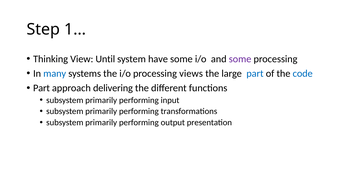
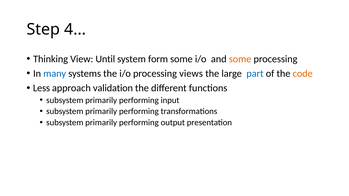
1…: 1… -> 4… (75, 29)
have: have -> form (158, 59)
some colour: purple -> orange (240, 59)
code colour: blue -> orange (303, 74)
Part: Part -> Less (41, 88)
delivering: delivering -> validation (113, 88)
